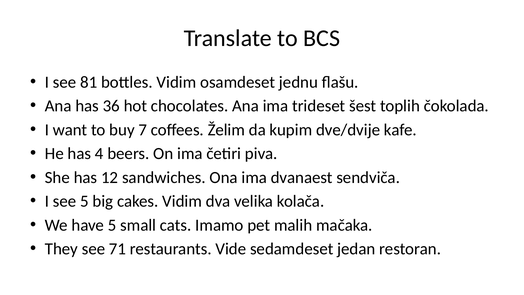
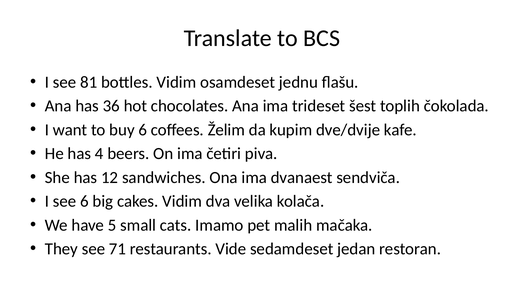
buy 7: 7 -> 6 (143, 130)
see 5: 5 -> 6 (84, 201)
